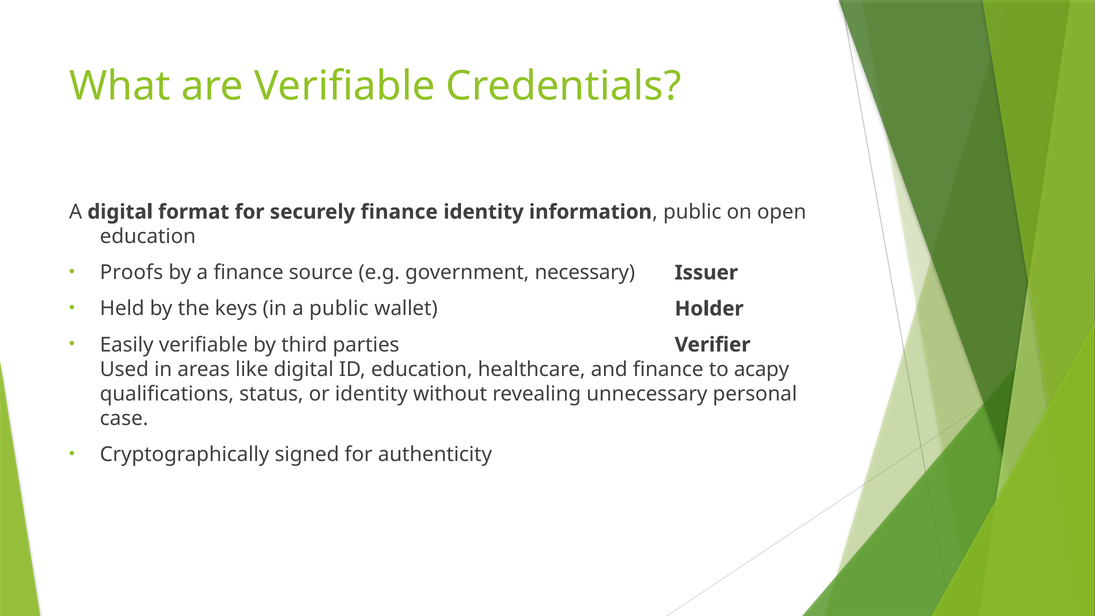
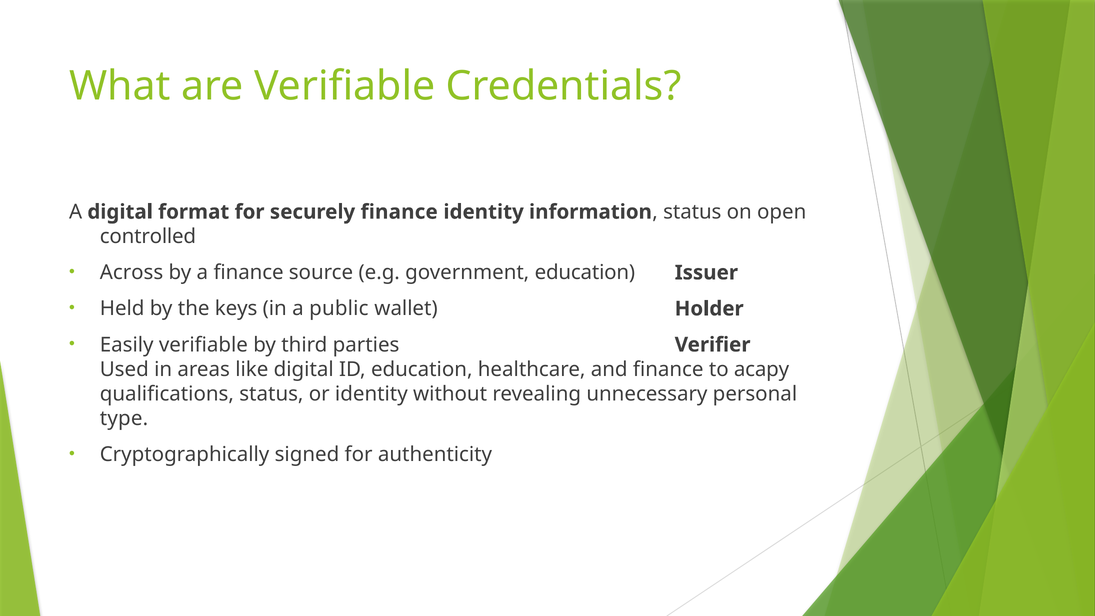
public: public -> status (692, 212)
education: education -> controlled (148, 237)
Proofs: Proofs -> Across (132, 273)
government necessary: necessary -> education (585, 273)
case: case -> type (124, 419)
